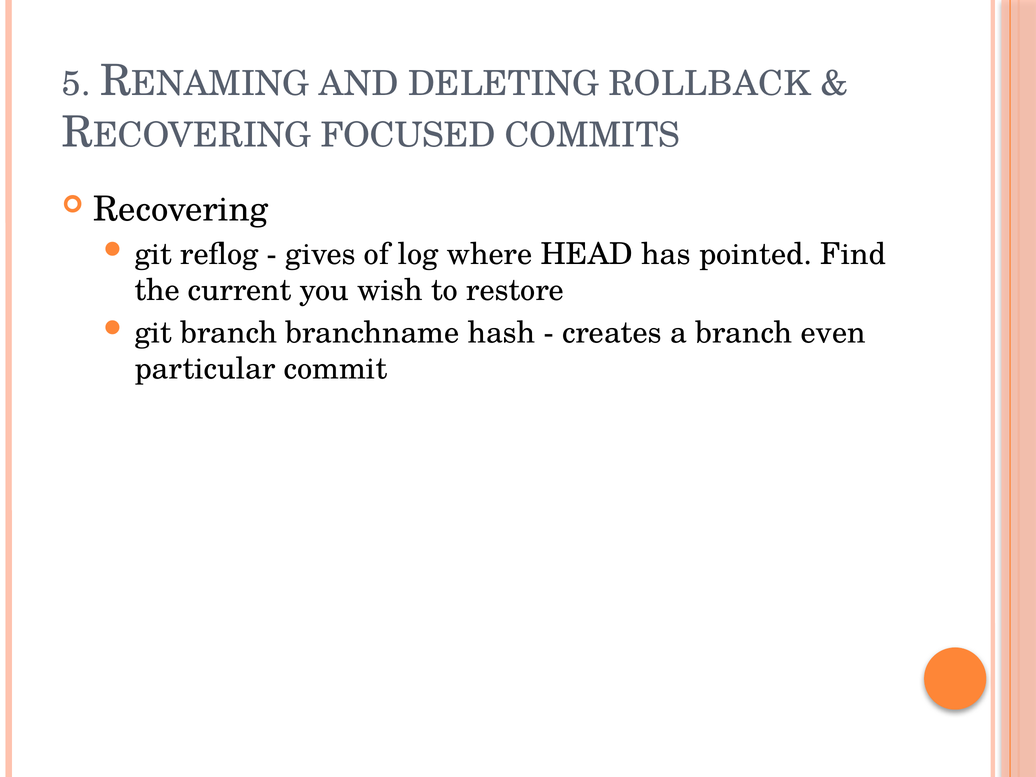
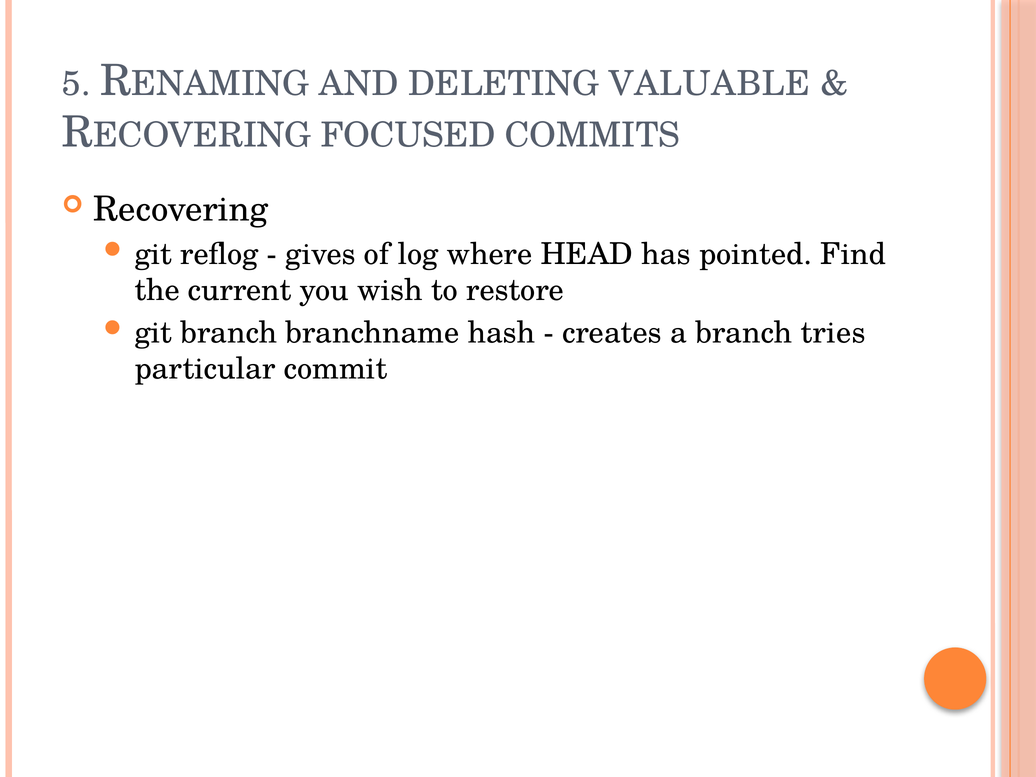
ROLLBACK: ROLLBACK -> VALUABLE (710, 84)
even: even -> tries (833, 333)
